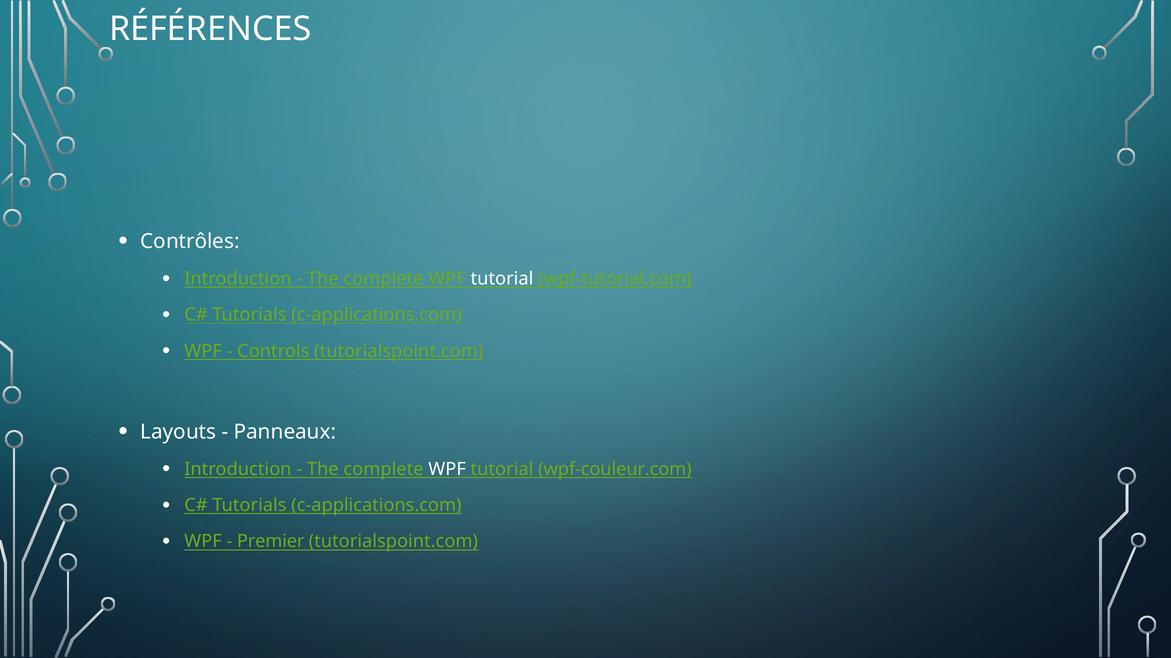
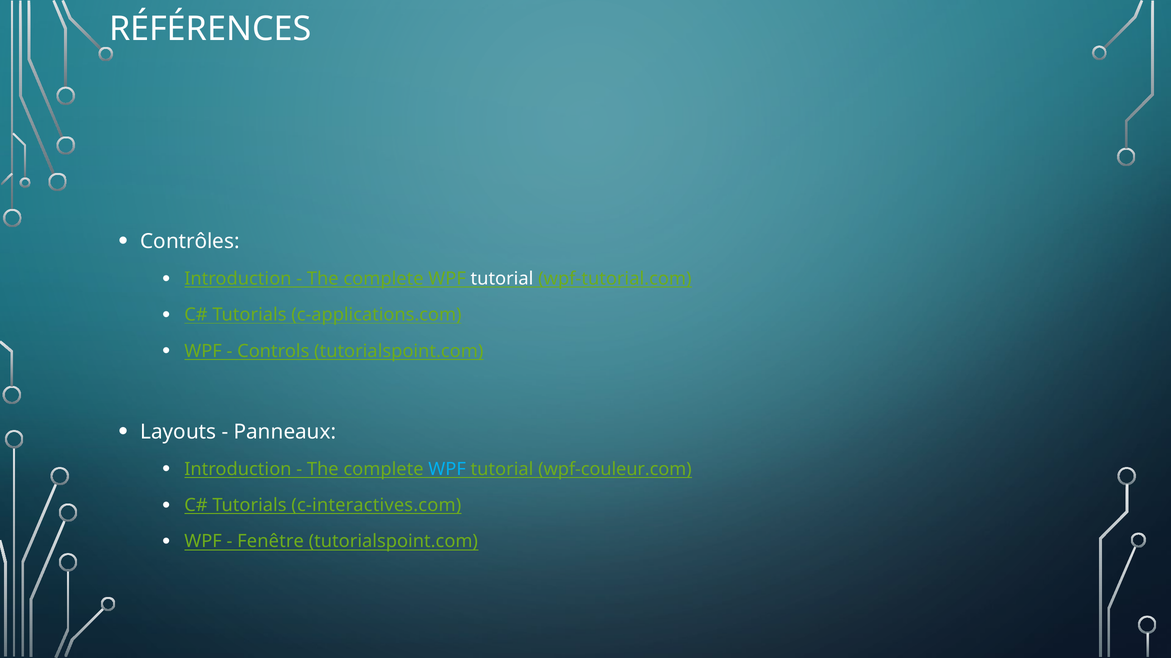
WPF colour: white -> light blue (447, 470)
c-applications.com: c-applications.com -> c-interactives.com (376, 506)
Premier: Premier -> Fenêtre (271, 542)
